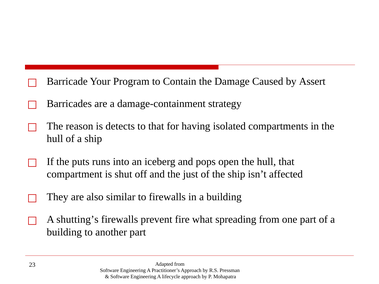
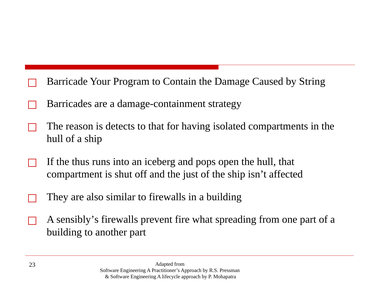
Assert: Assert -> String (312, 82)
puts: puts -> thus (81, 162)
shutting’s: shutting’s -> sensibly’s (77, 220)
